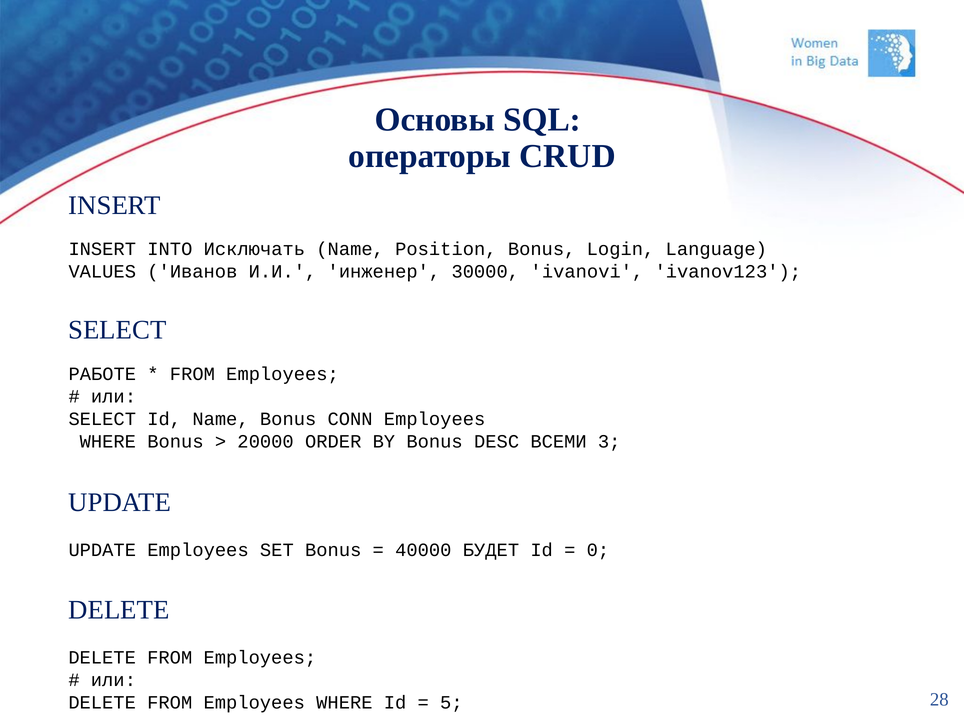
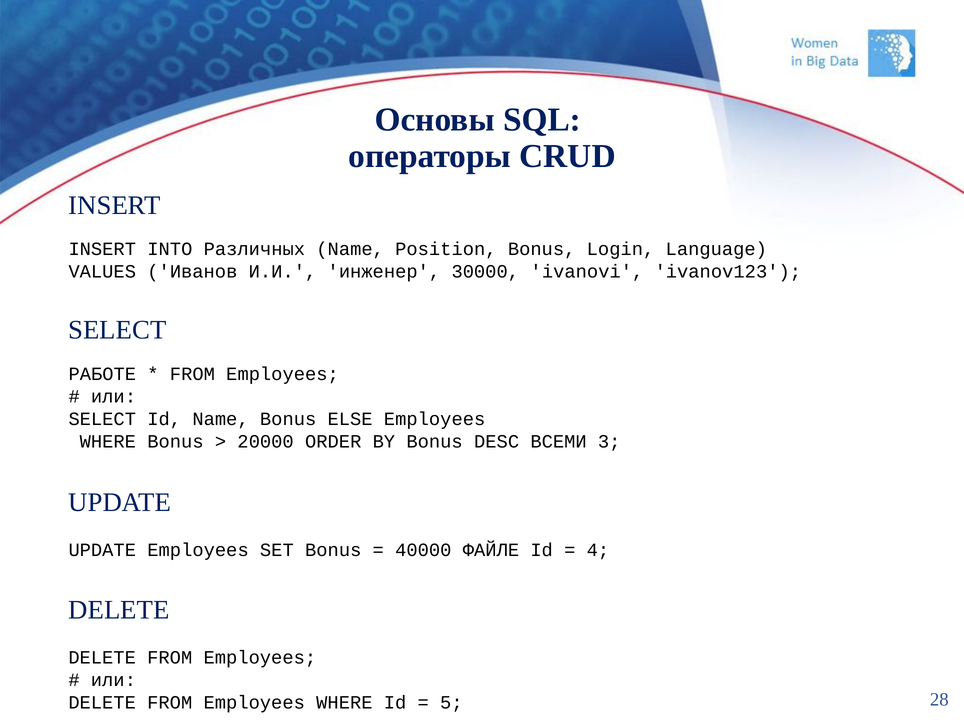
Исключать: Исключать -> Различных (254, 249)
CONN: CONN -> ELSE (350, 419)
БУДЕТ: БУДЕТ -> ФАЙЛЕ (491, 550)
0: 0 -> 4 (598, 550)
